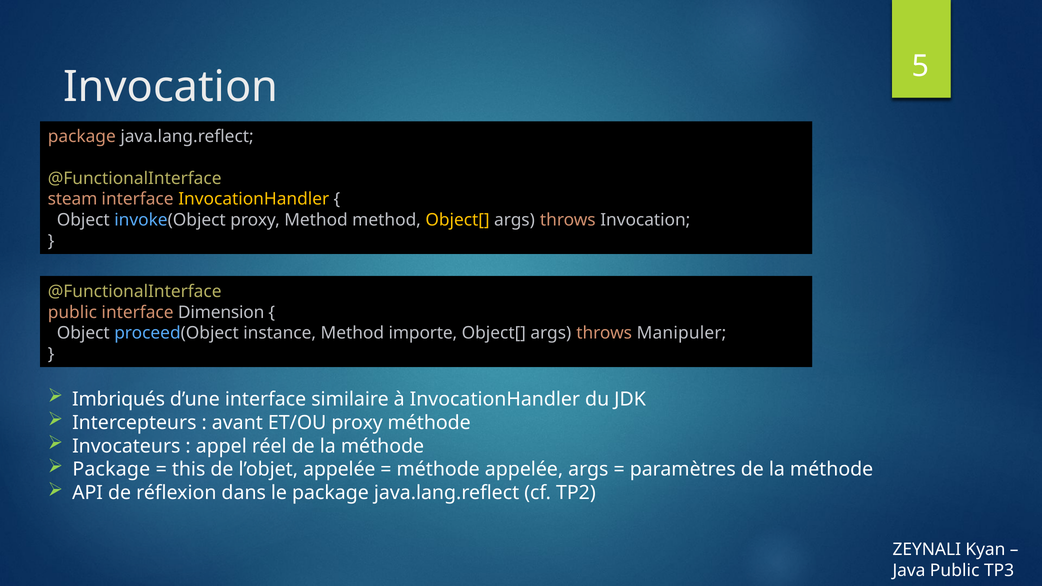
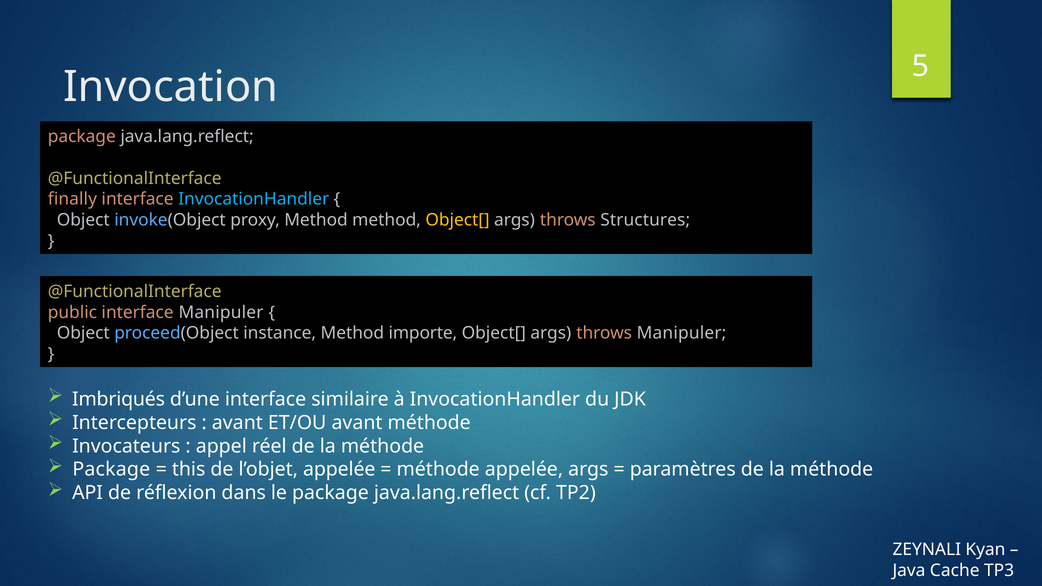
steam: steam -> finally (72, 199)
InvocationHandler colour: yellow -> light blue (254, 199)
throws Invocation: Invocation -> Structures (645, 220)
interface Dimension: Dimension -> Manipuler (221, 312)
ET/OU proxy: proxy -> avant (357, 423)
Java Public: Public -> Cache (955, 571)
